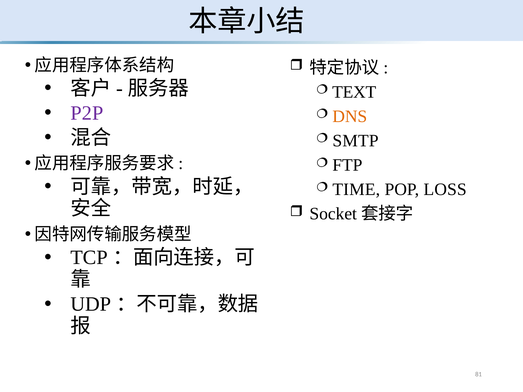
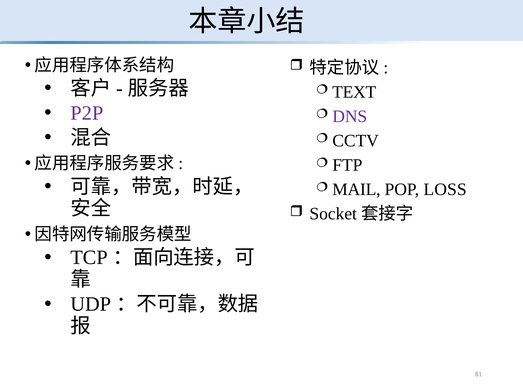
DNS colour: orange -> purple (350, 116)
SMTP: SMTP -> CCTV (356, 141)
TIME: TIME -> MAIL (356, 190)
